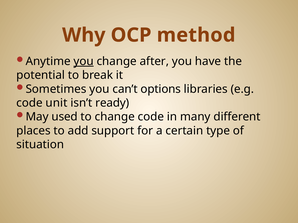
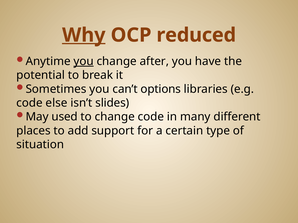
Why underline: none -> present (84, 35)
method: method -> reduced (196, 35)
unit: unit -> else (57, 103)
ready: ready -> slides (112, 103)
